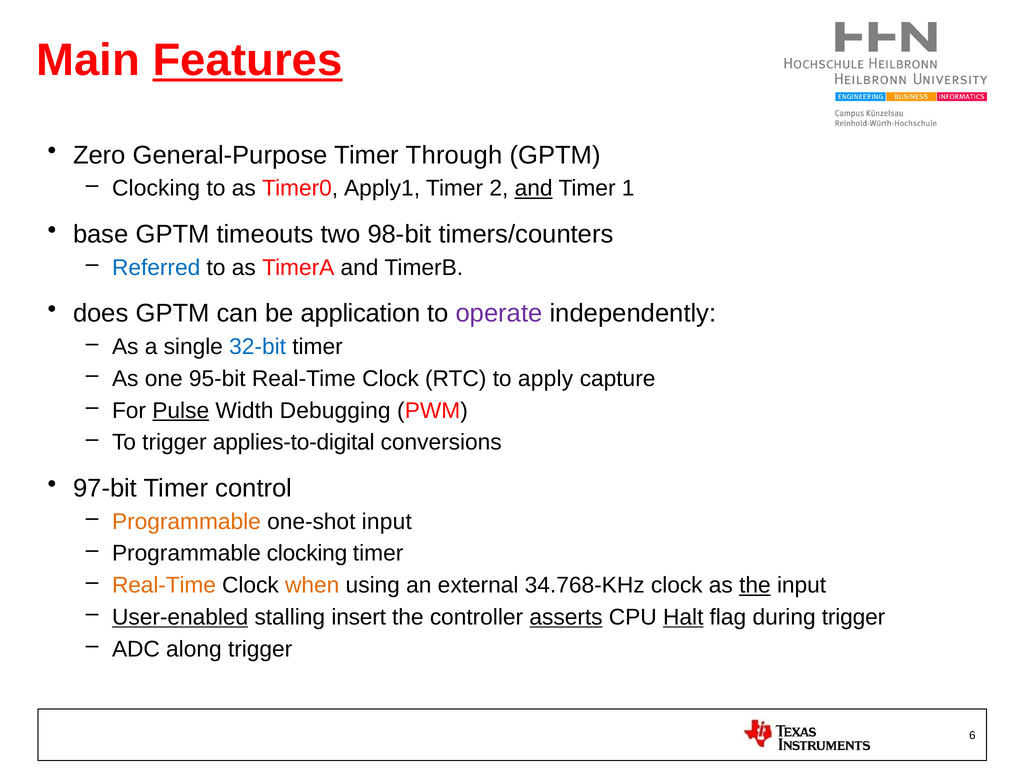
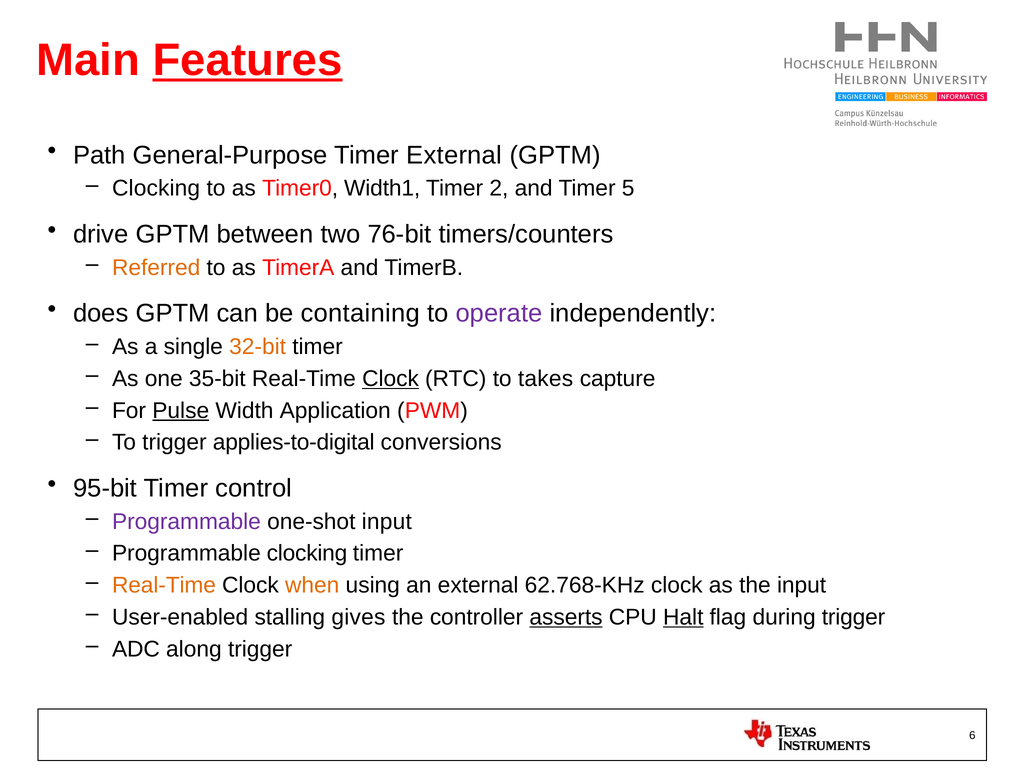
Zero: Zero -> Path (99, 155)
Timer Through: Through -> External (454, 155)
Apply1: Apply1 -> Width1 (382, 189)
and underline: present -> none (534, 189)
1: 1 -> 5 (628, 189)
base: base -> drive (101, 235)
timeouts: timeouts -> between (265, 235)
98-bit: 98-bit -> 76-bit (400, 235)
Referred colour: blue -> orange (156, 268)
application: application -> containing (360, 314)
32-bit colour: blue -> orange (258, 347)
95-bit: 95-bit -> 35-bit (217, 379)
Clock underline: none -> present (391, 379)
apply: apply -> takes (546, 379)
Debugging: Debugging -> Application (335, 411)
97-bit: 97-bit -> 95-bit (105, 489)
Programmable colour: orange -> purple (186, 522)
34.768-KHz: 34.768-KHz -> 62.768-KHz (585, 586)
the underline: present -> none (755, 586)
User-enabled underline: present -> none (180, 618)
insert: insert -> gives (358, 618)
